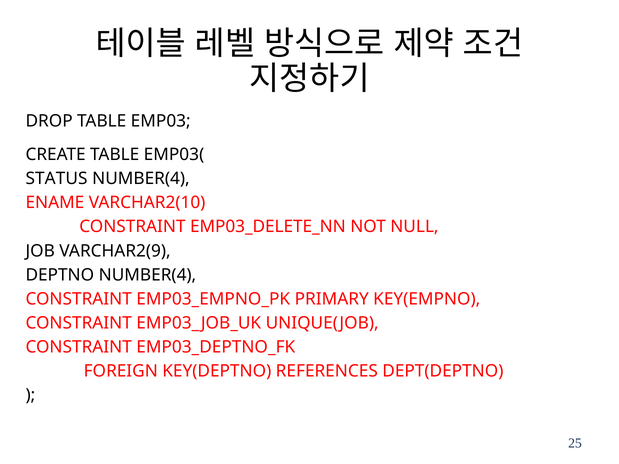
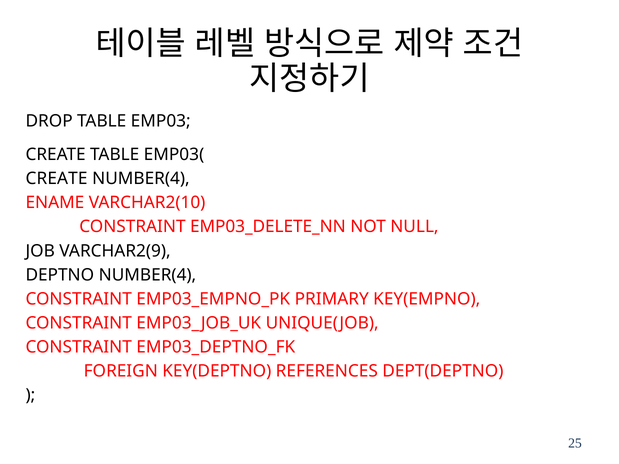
STATUS: STATUS -> CREATE (57, 179)
